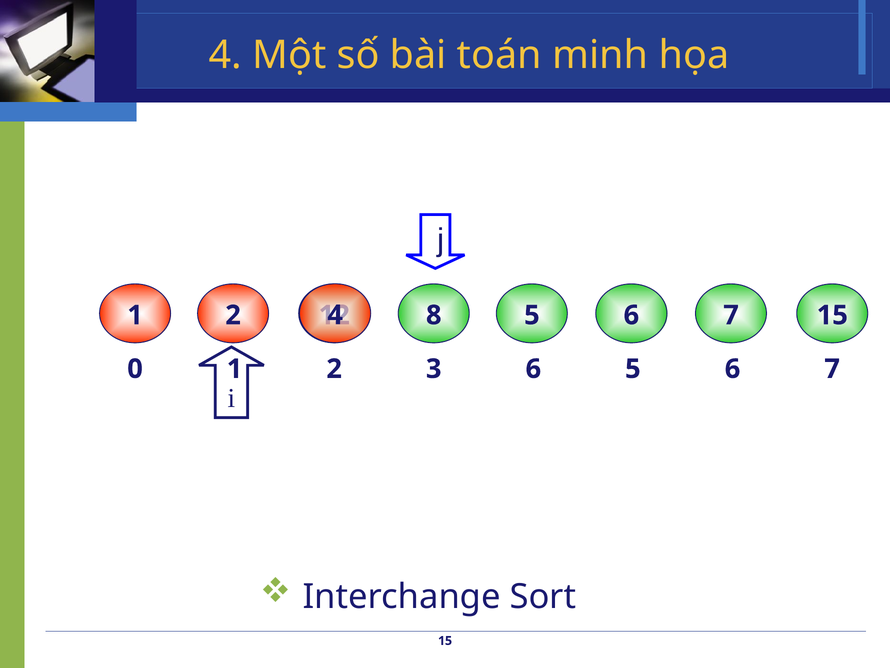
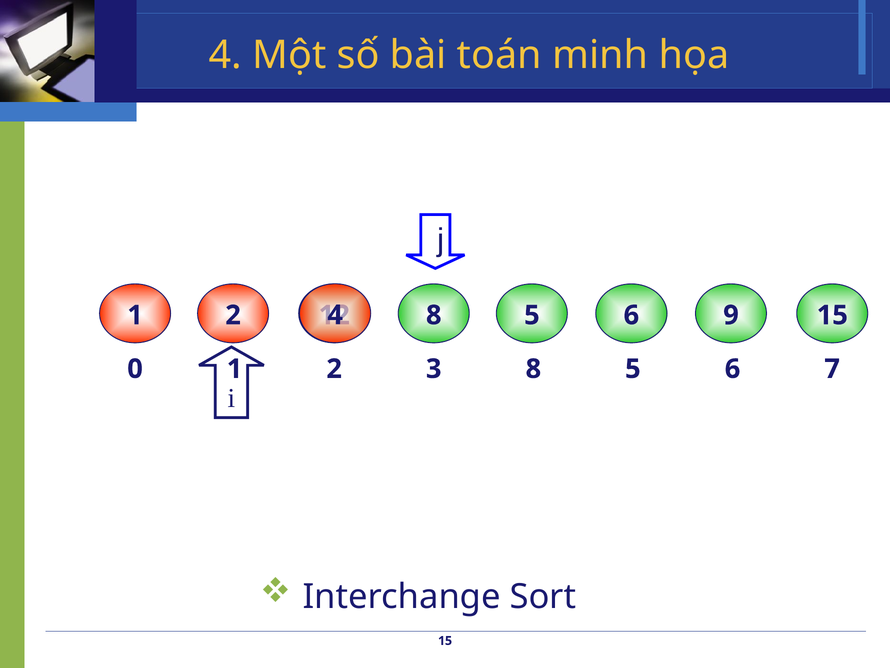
8 5 6 7: 7 -> 9 (731, 315)
3 6: 6 -> 8 (533, 369)
